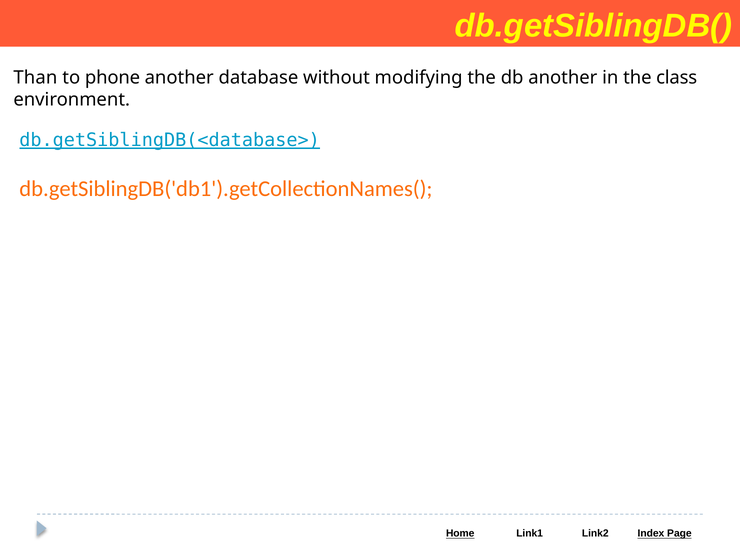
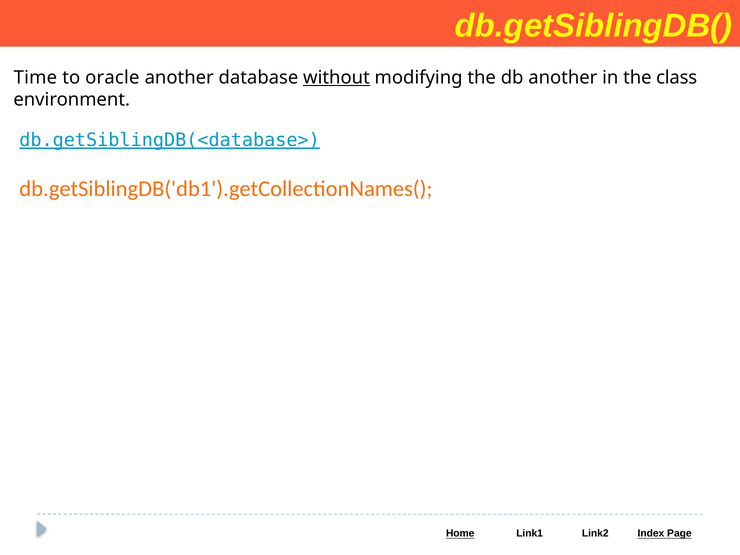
Than: Than -> Time (35, 78)
phone: phone -> oracle (112, 78)
without underline: none -> present (336, 78)
